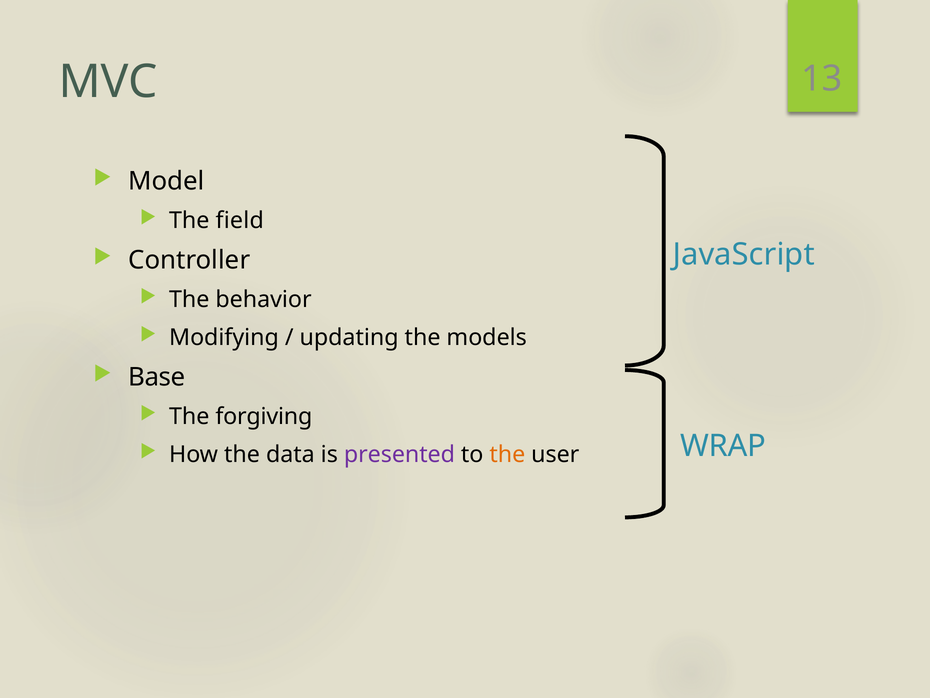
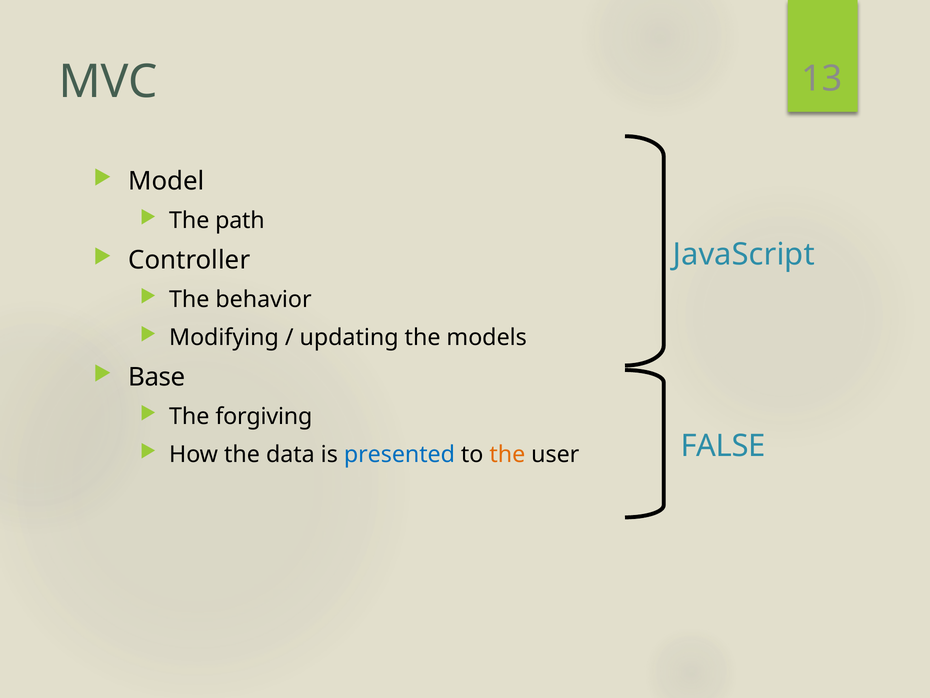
field: field -> path (240, 221)
WRAP: WRAP -> FALSE (723, 446)
presented colour: purple -> blue (399, 454)
